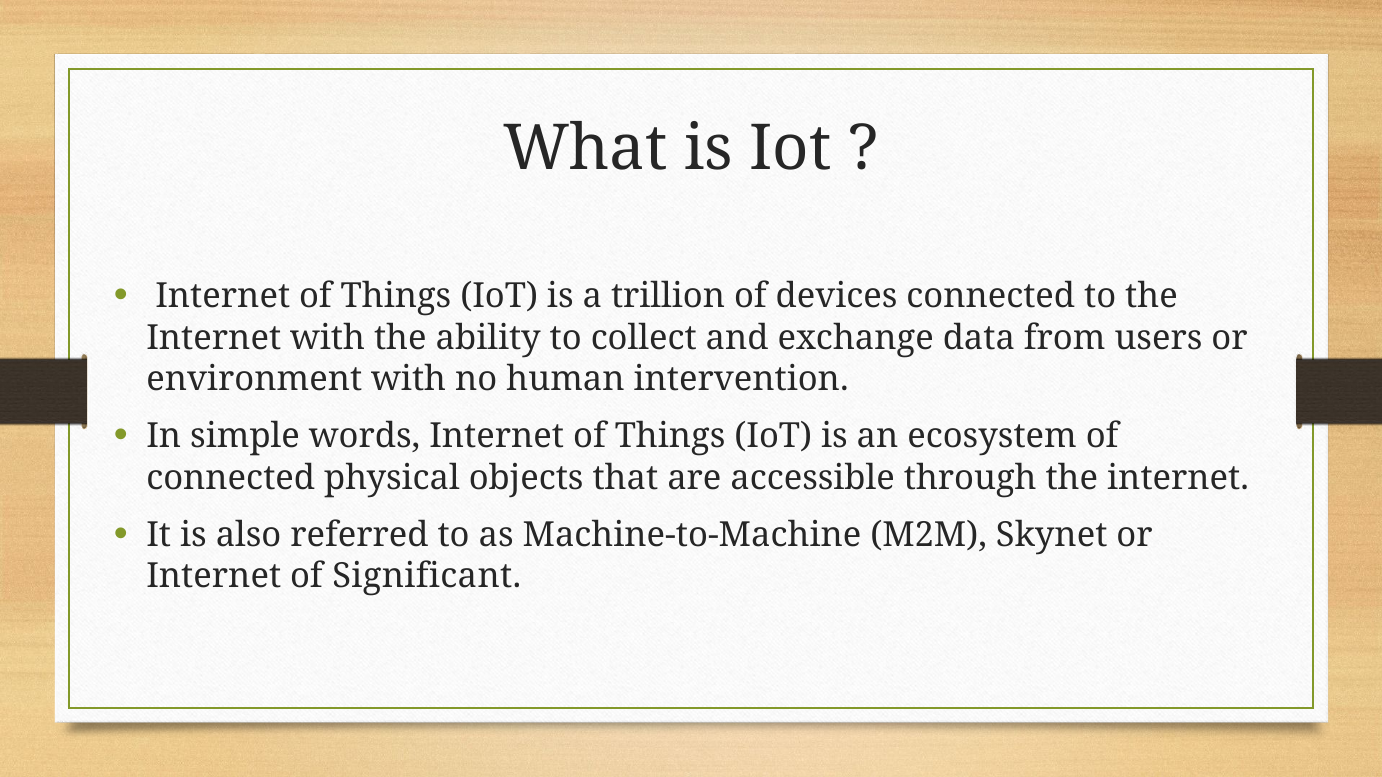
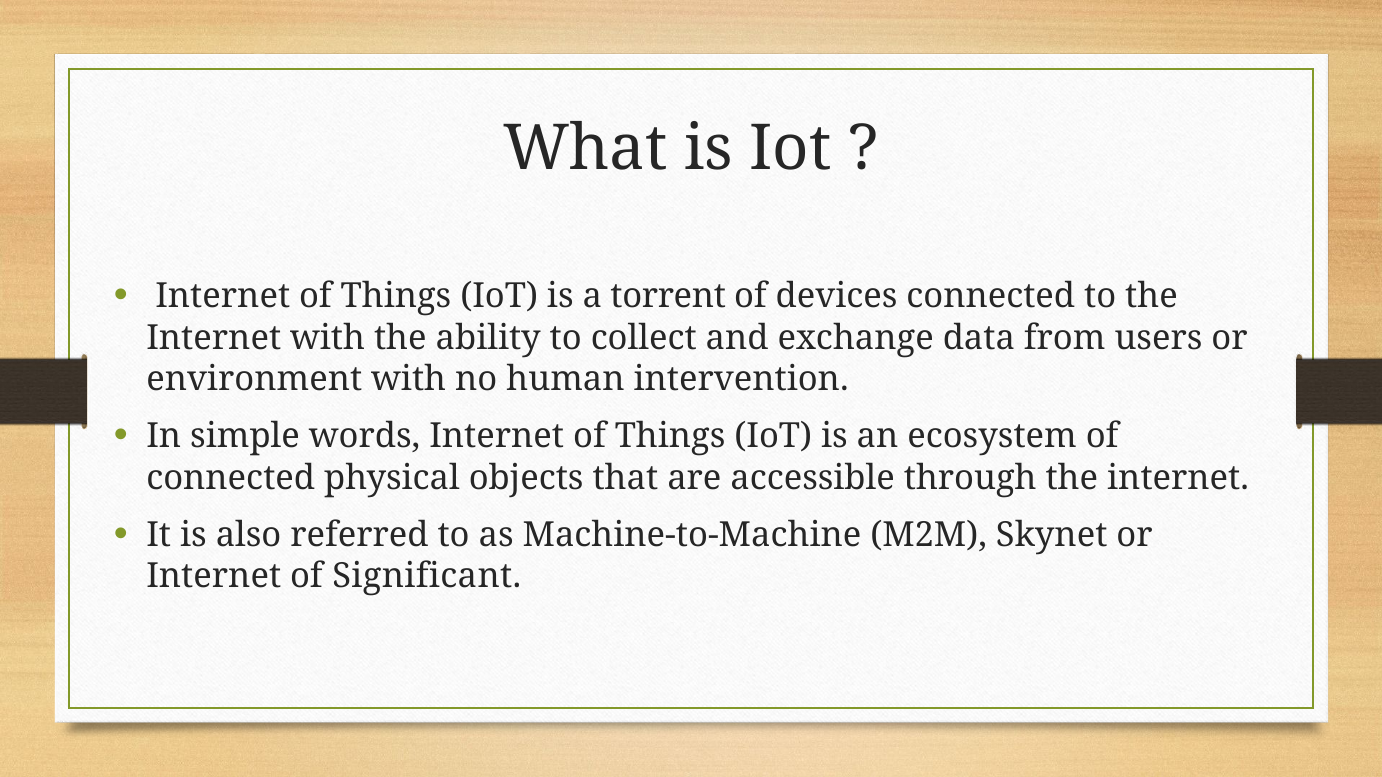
trillion: trillion -> torrent (668, 297)
